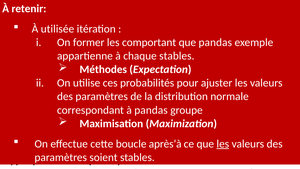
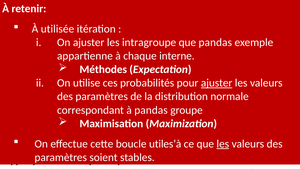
On former: former -> ajuster (89, 42)
comportant: comportant -> intragroupe (149, 42)
chaque stables: stables -> interne (177, 56)
ajuster underline: none -> present (217, 83)
après’à: après’à -> utiles’à (165, 144)
